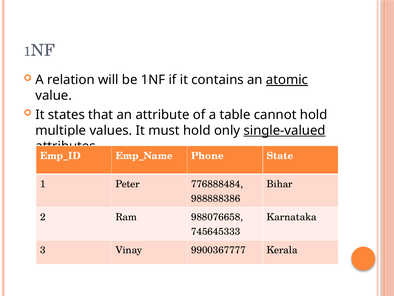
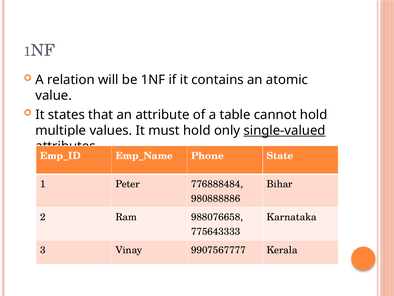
atomic underline: present -> none (287, 80)
988888386: 988888386 -> 980888886 (216, 198)
745645333: 745645333 -> 775643333 (216, 231)
9900367777: 9900367777 -> 9907567777 (218, 250)
